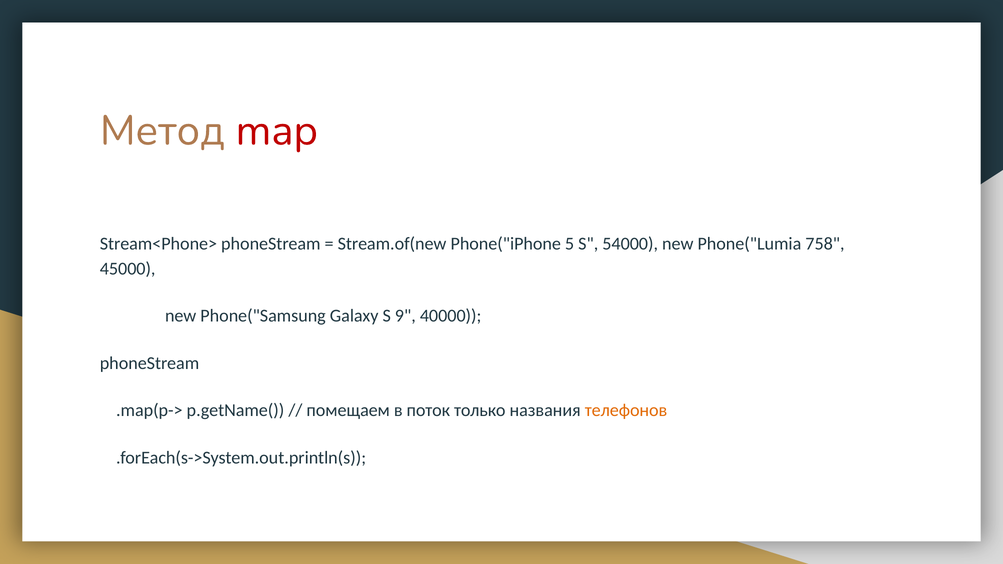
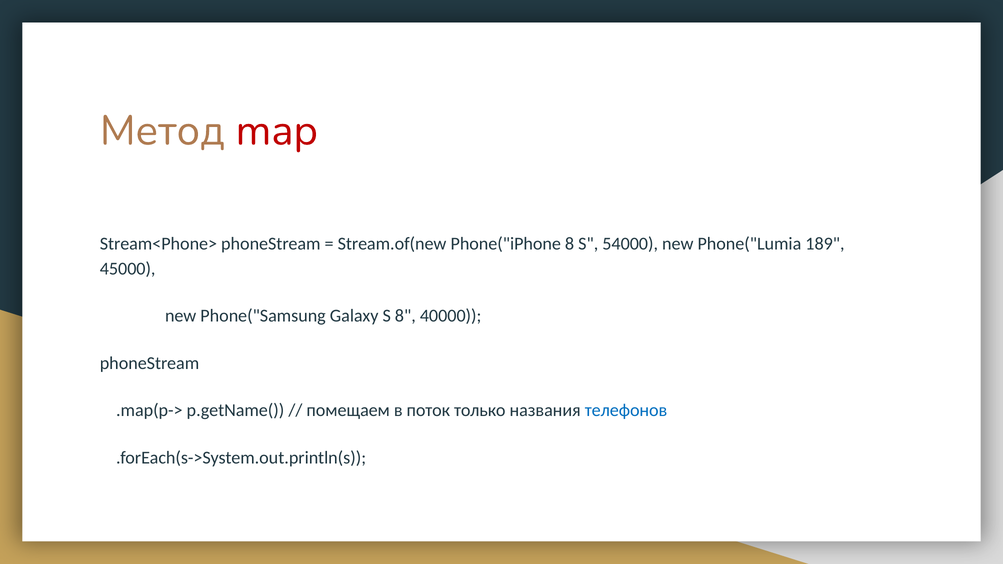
Phone("iPhone 5: 5 -> 8 (570, 244)
758: 758 -> 189 (825, 244)
S 9: 9 -> 8 (405, 316)
телефонов colour: orange -> blue (626, 411)
